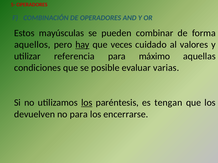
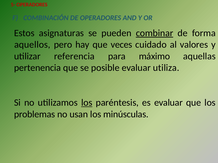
mayúsculas: mayúsculas -> asignaturas (61, 33)
combinar underline: none -> present (155, 33)
hay underline: present -> none (82, 45)
condiciones: condiciones -> pertenencia (38, 68)
varias: varias -> utiliza (166, 68)
es tengan: tengan -> evaluar (168, 103)
devuelven: devuelven -> problemas (35, 115)
no para: para -> usan (79, 115)
encerrarse: encerrarse -> minúsculas (126, 115)
